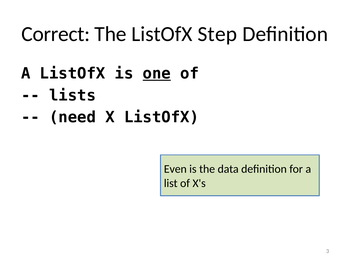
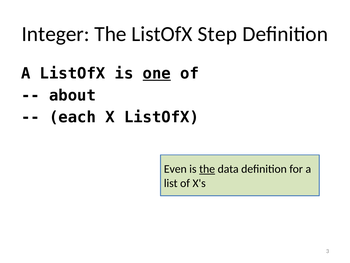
Correct: Correct -> Integer (56, 34)
lists: lists -> about (72, 95)
need: need -> each (72, 117)
the underline: none -> present (207, 169)
